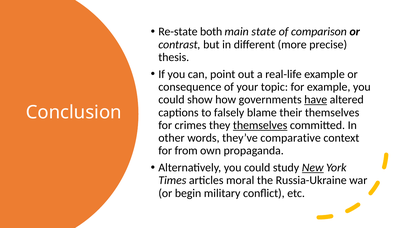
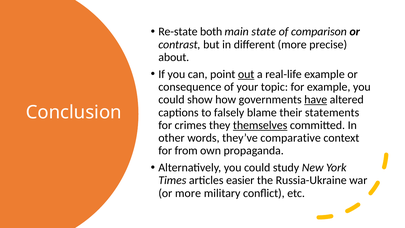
thesis: thesis -> about (174, 57)
out underline: none -> present (246, 74)
their themselves: themselves -> statements (332, 112)
New underline: present -> none (313, 168)
moral: moral -> easier (240, 180)
or begin: begin -> more (188, 193)
